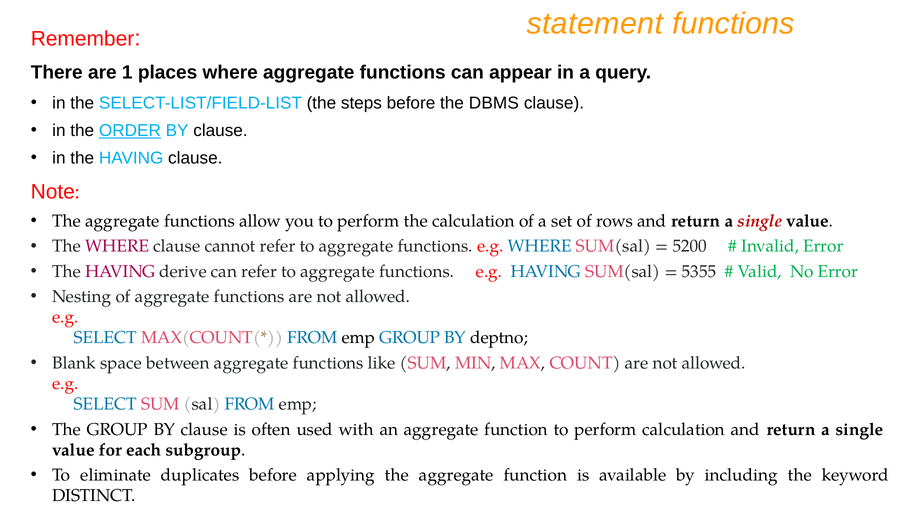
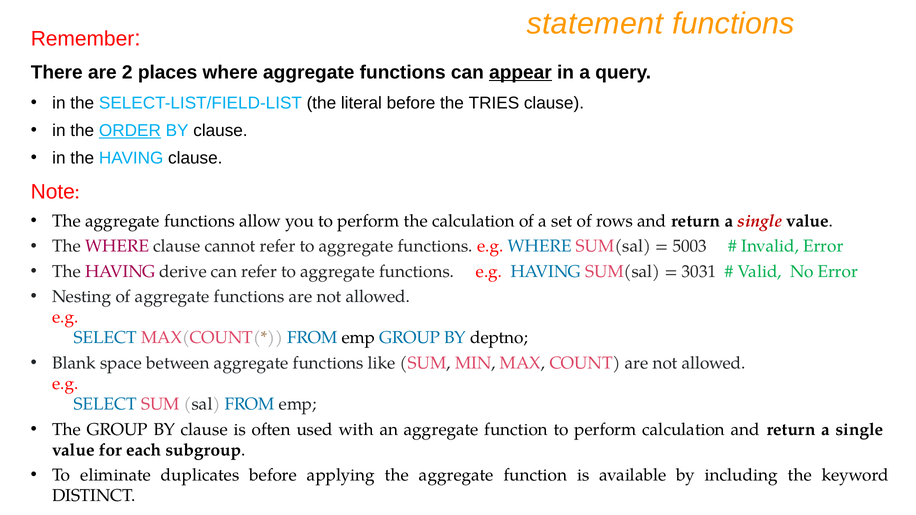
1: 1 -> 2 (127, 72)
appear underline: none -> present (520, 72)
steps: steps -> literal (361, 103)
DBMS: DBMS -> TRIES (494, 103)
5200: 5200 -> 5003 (690, 246)
5355: 5355 -> 3031 (699, 272)
